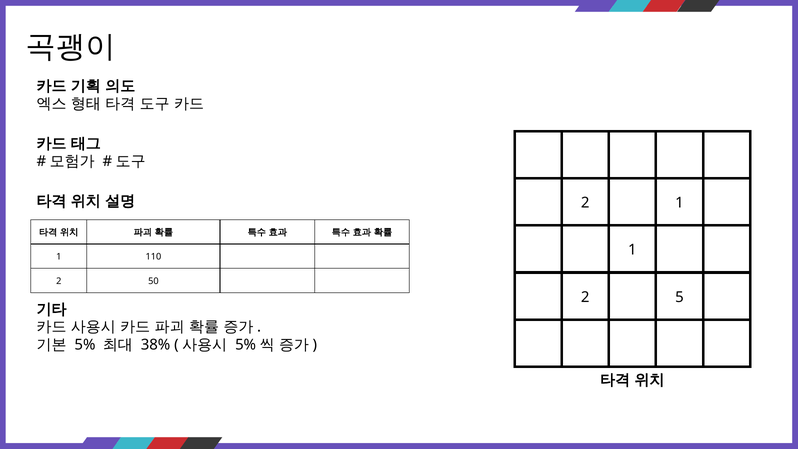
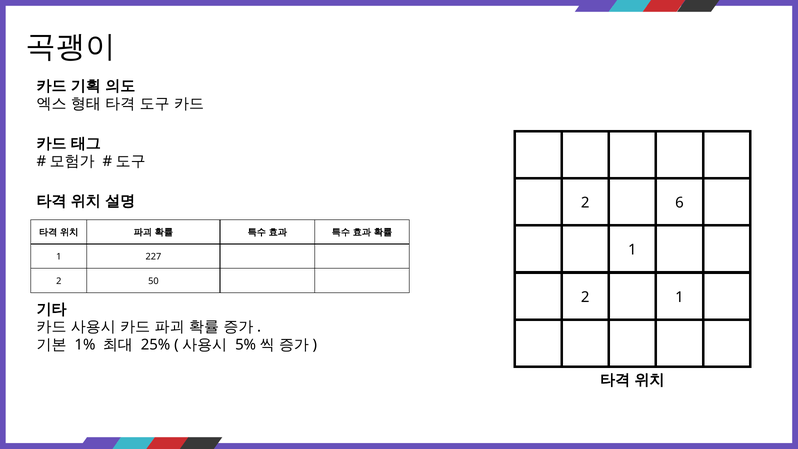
2 1: 1 -> 6 (679, 203)
110: 110 -> 227 (153, 257)
2 5: 5 -> 1 (679, 297)
5%: 5% -> 1% (85, 345)
38%: 38% -> 25% (156, 345)
